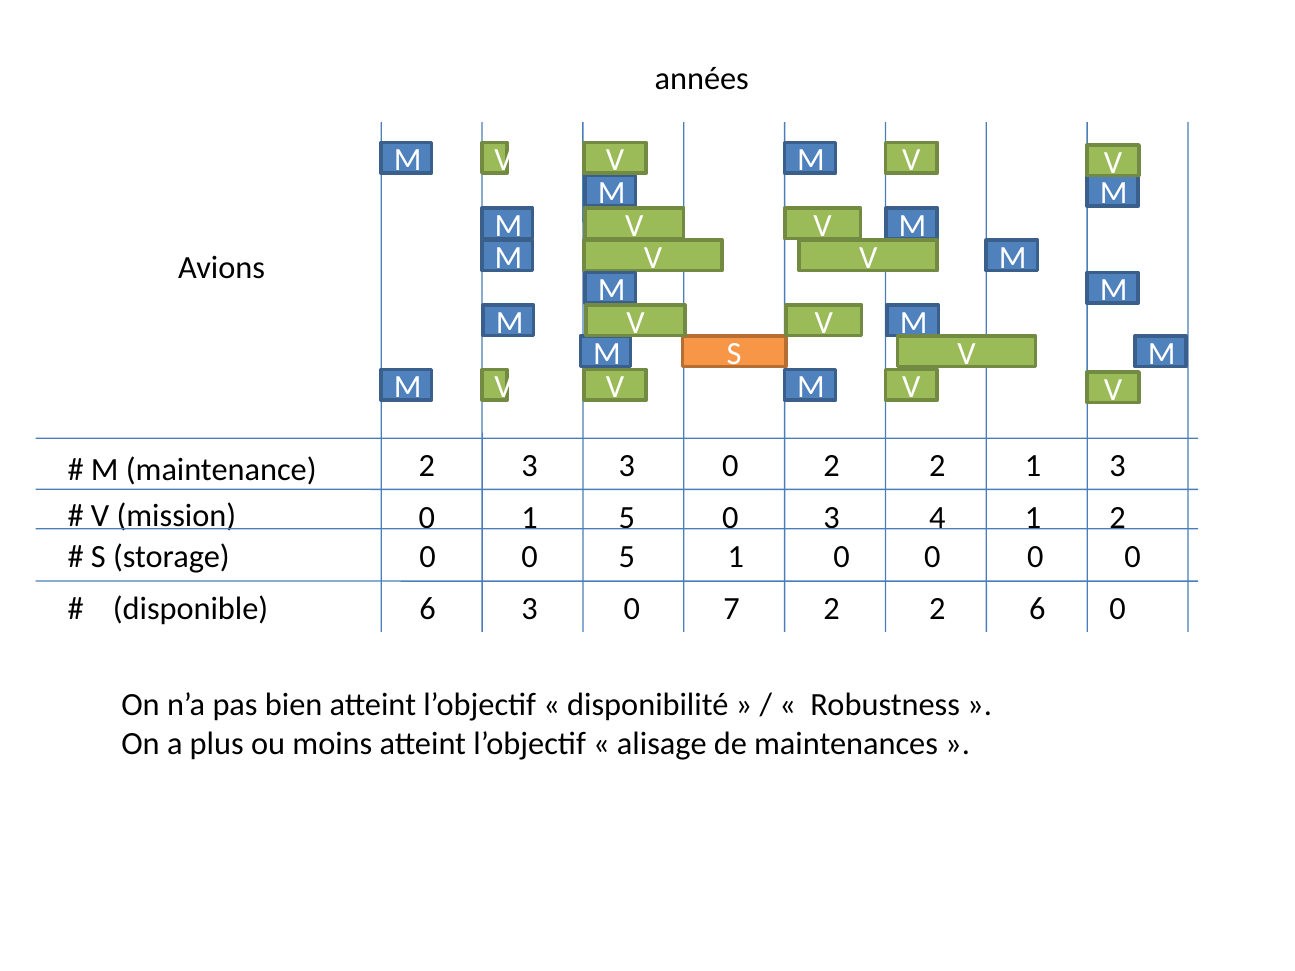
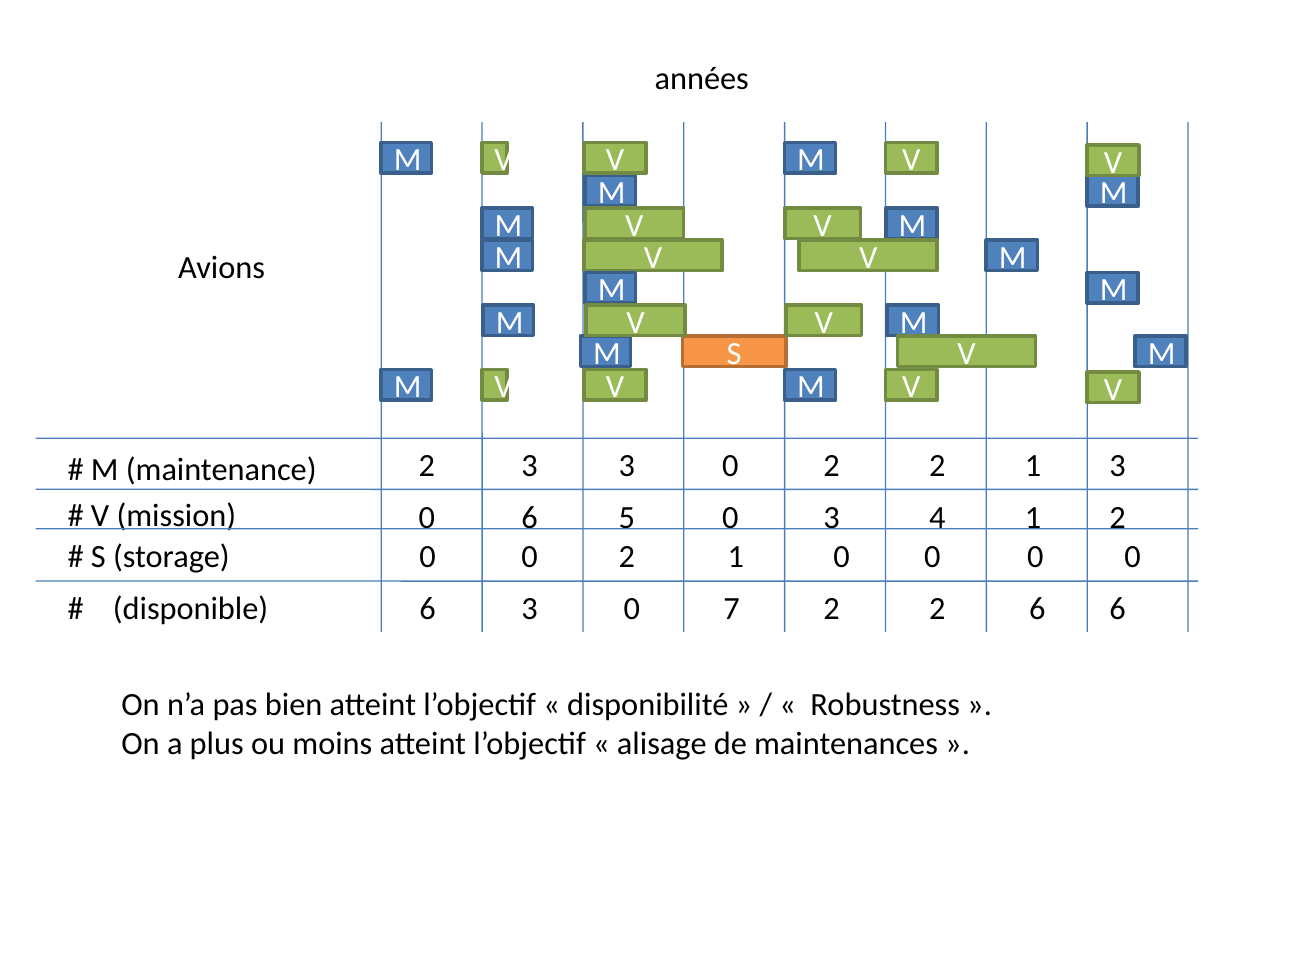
1: 1 -> 6 (530, 518)
0 0 5: 5 -> 2 (627, 557)
2 6 0: 0 -> 6 (1118, 609)
